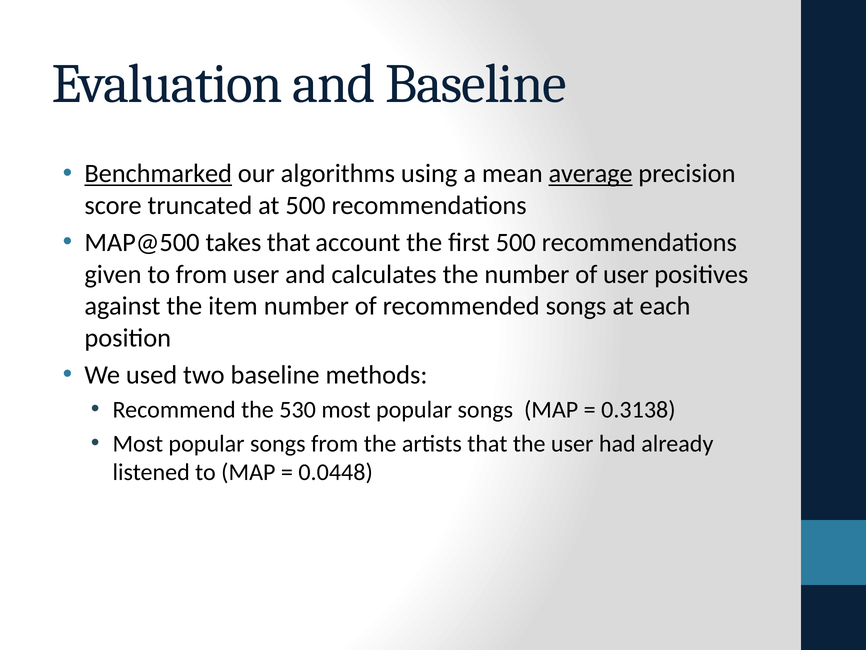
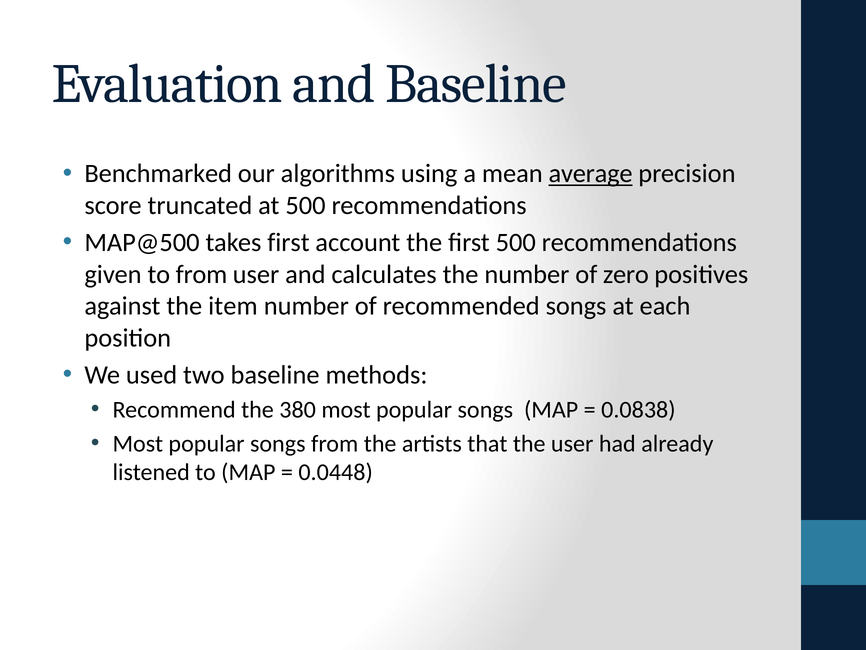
Benchmarked underline: present -> none (158, 174)
takes that: that -> first (288, 242)
of user: user -> zero (626, 274)
530: 530 -> 380 (298, 410)
0.3138: 0.3138 -> 0.0838 (638, 410)
